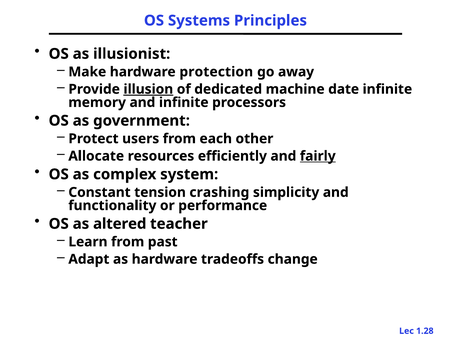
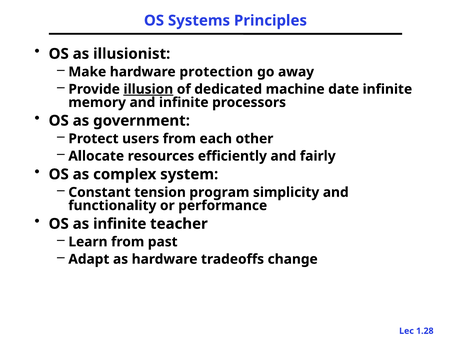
fairly underline: present -> none (318, 156)
crashing: crashing -> program (219, 192)
as altered: altered -> infinite (120, 224)
